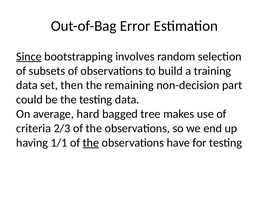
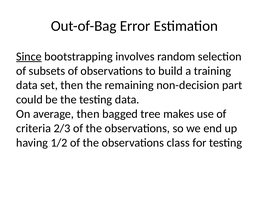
average hard: hard -> then (88, 114)
1/1: 1/1 -> 1/2 (59, 143)
the underline: present -> none (91, 143)
have: have -> class (178, 143)
